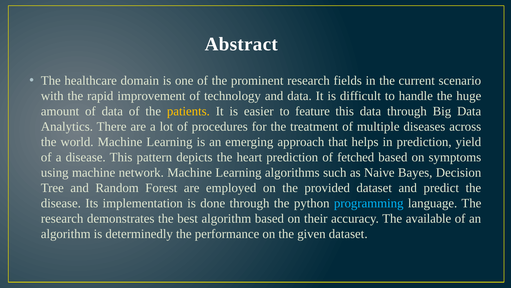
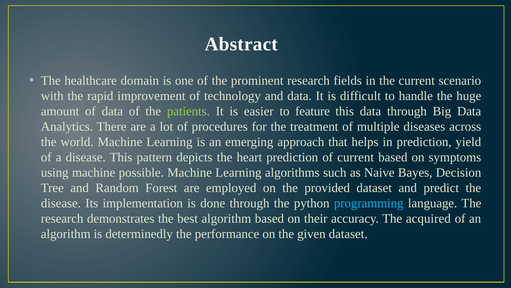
patients colour: yellow -> light green (188, 111)
of fetched: fetched -> current (356, 157)
network: network -> possible (141, 172)
available: available -> acquired (428, 218)
